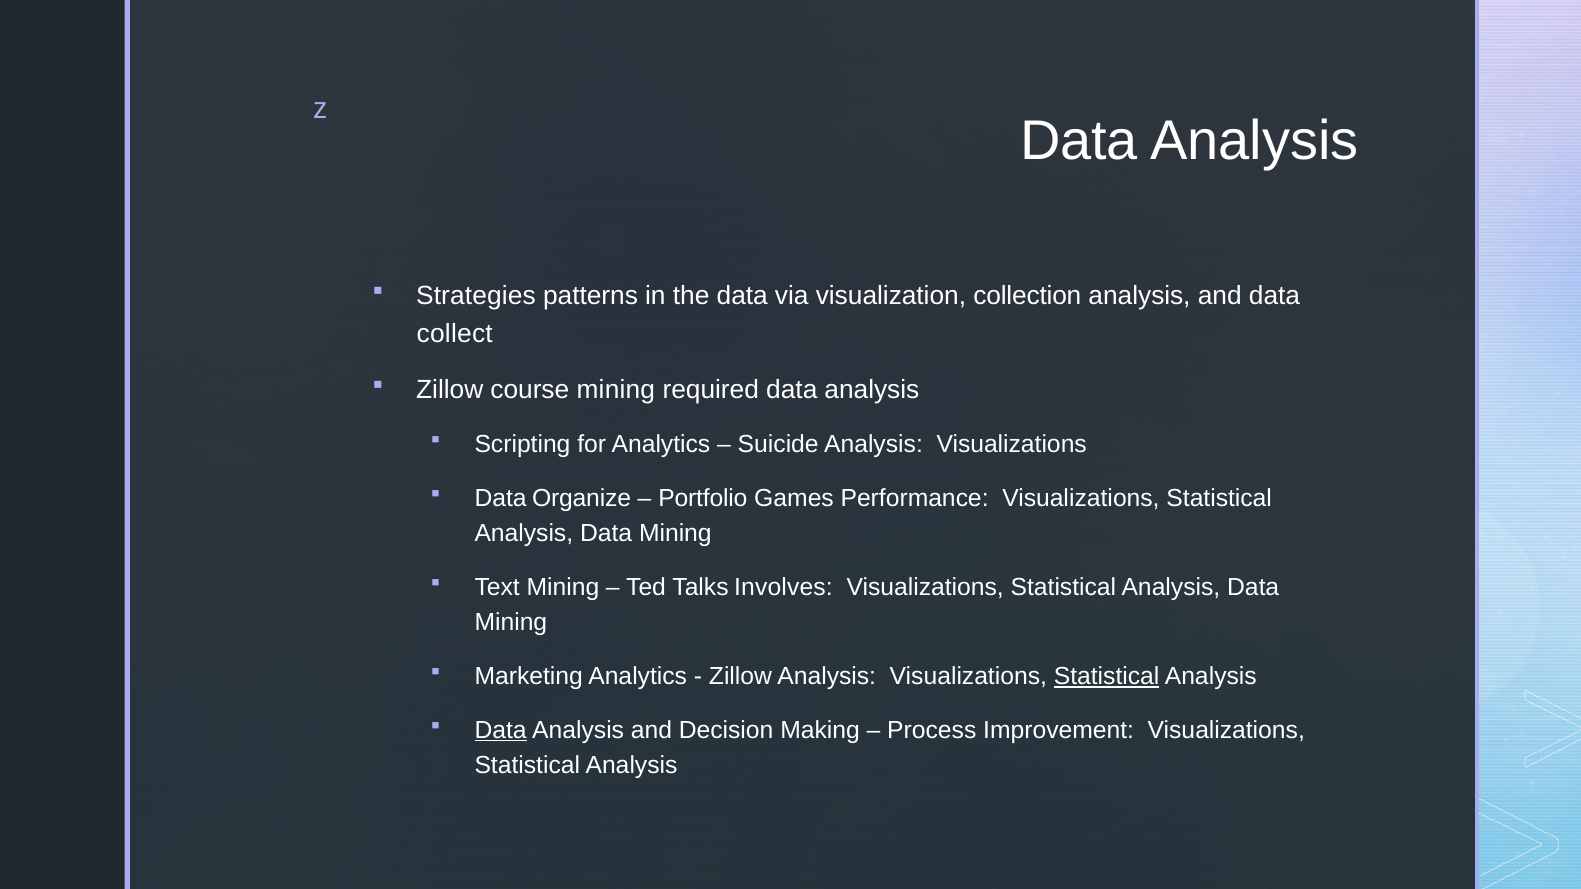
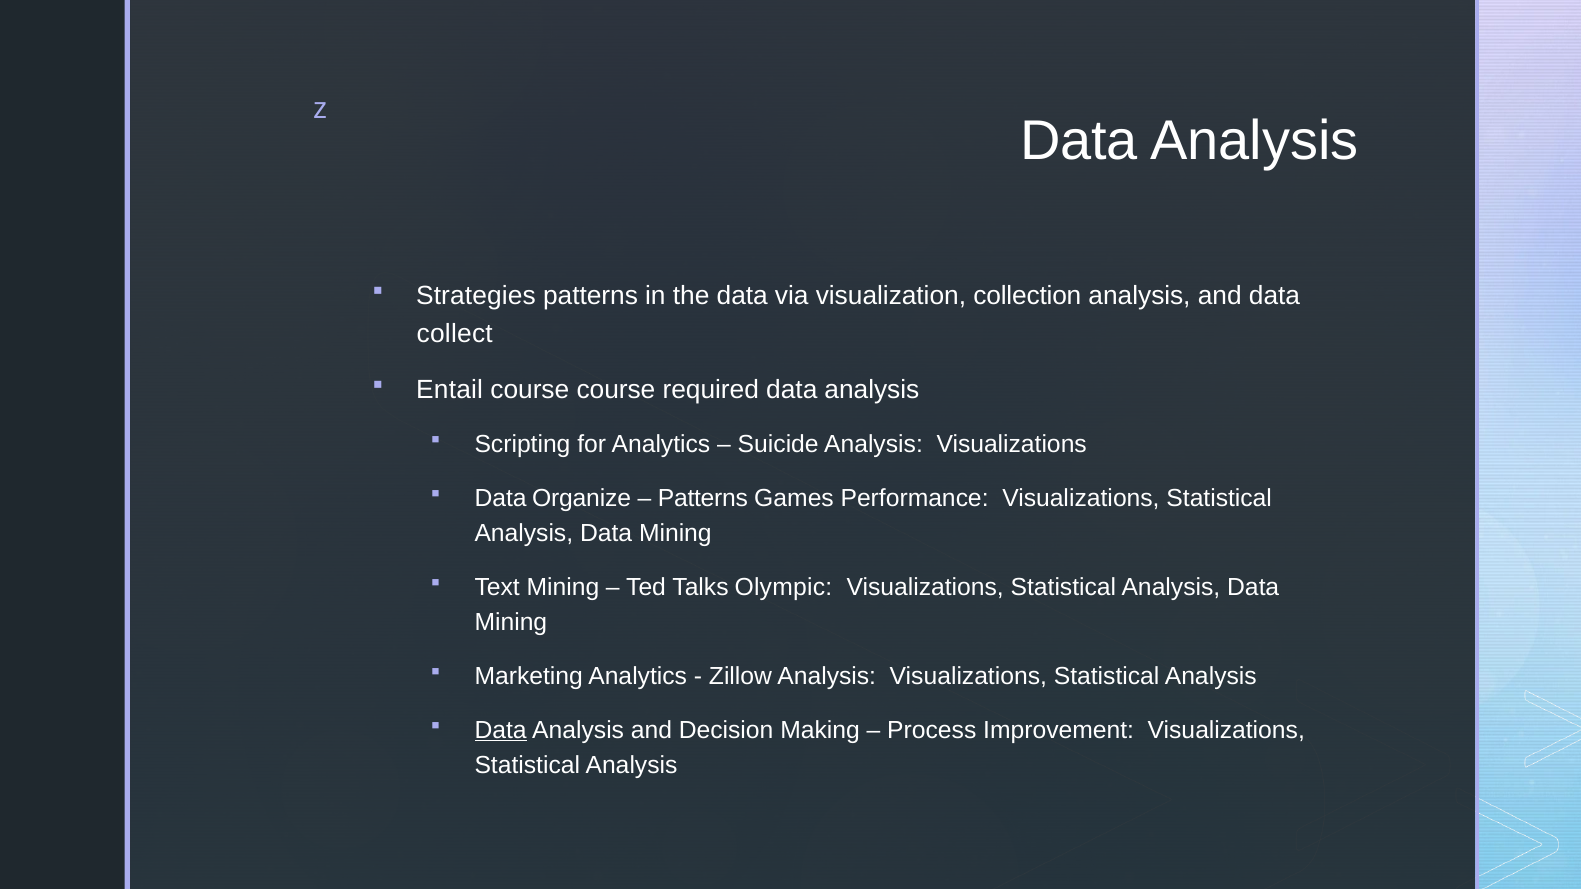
Zillow: Zillow -> Entail (450, 390)
course mining: mining -> course (616, 390)
Portfolio: Portfolio -> Patterns (703, 498)
Involves: Involves -> Olympic (783, 587)
Statistical underline: present -> none (1107, 677)
